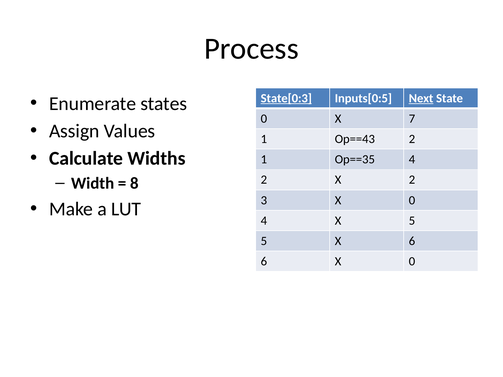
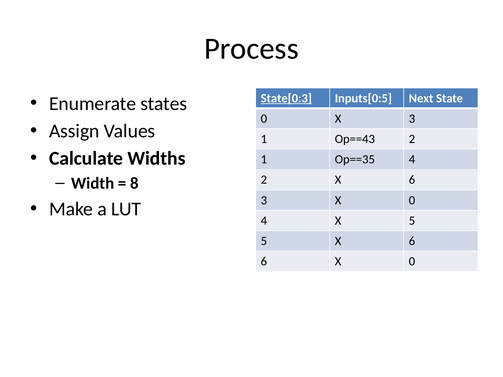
Next underline: present -> none (421, 98)
X 7: 7 -> 3 (412, 119)
2 X 2: 2 -> 6 (412, 180)
